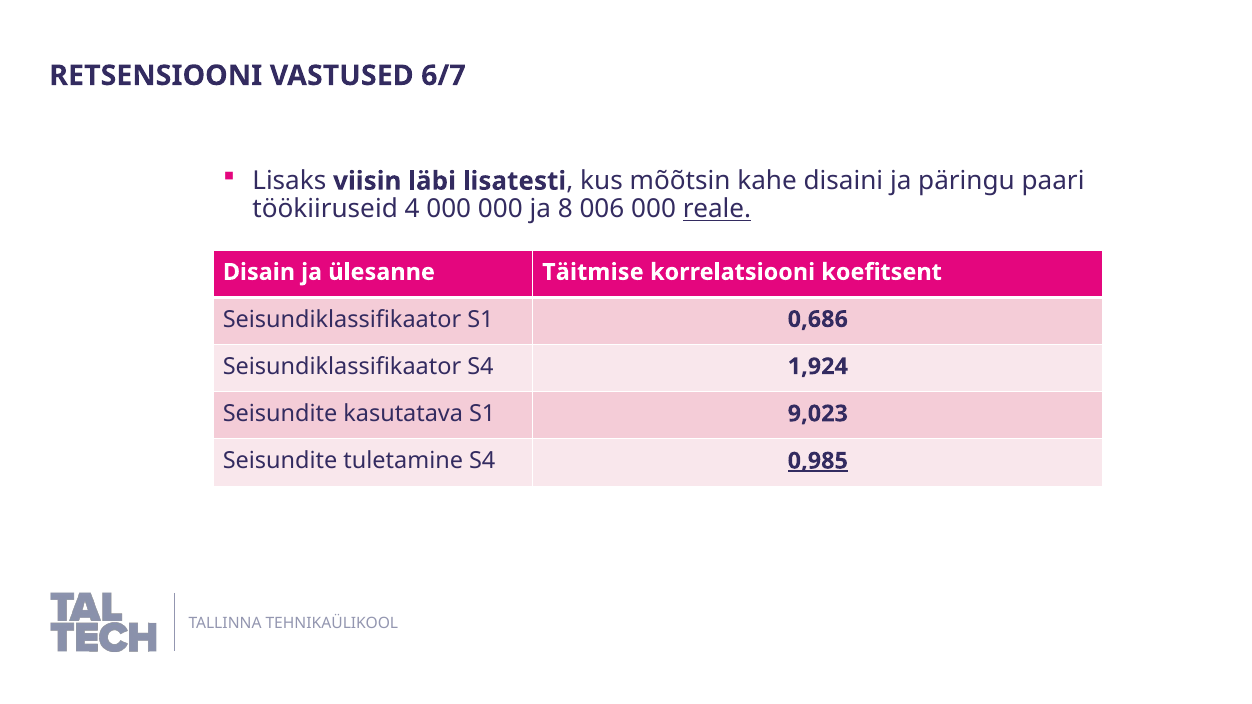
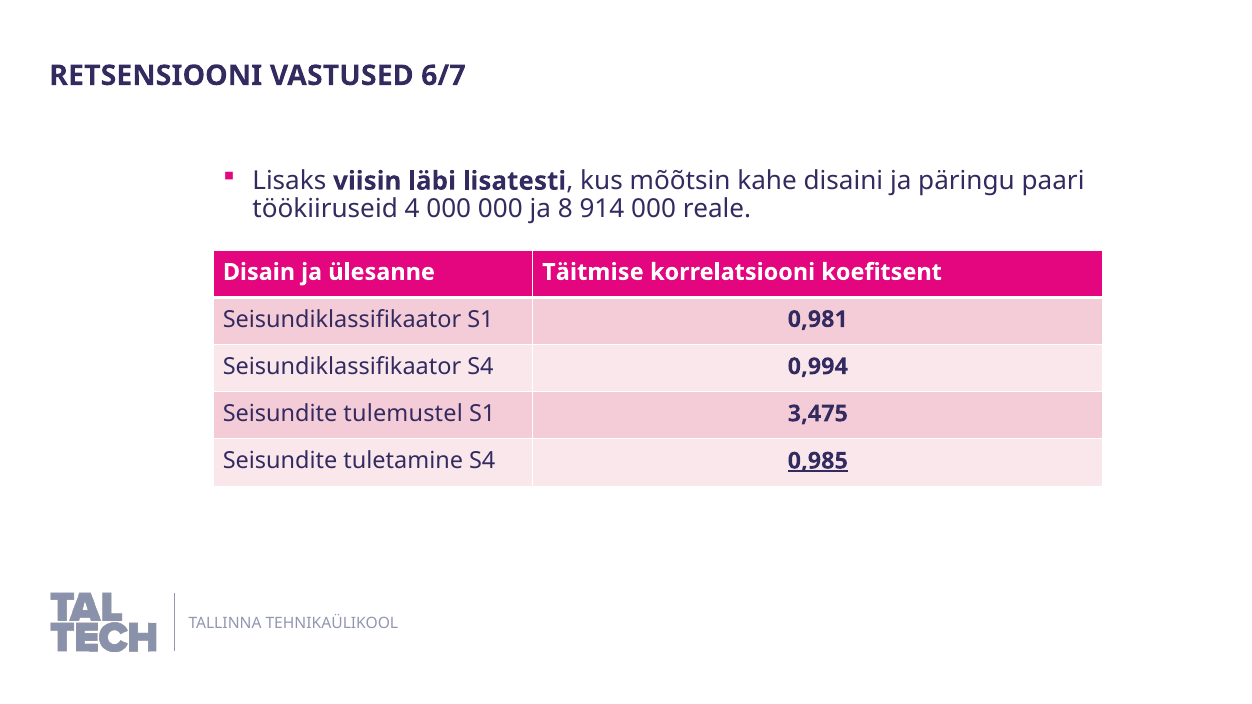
006: 006 -> 914 (602, 209)
reale underline: present -> none (717, 209)
0,686: 0,686 -> 0,981 (818, 319)
1,924: 1,924 -> 0,994 (818, 367)
kasutatava: kasutatava -> tulemustel (403, 414)
9,023: 9,023 -> 3,475 (818, 414)
